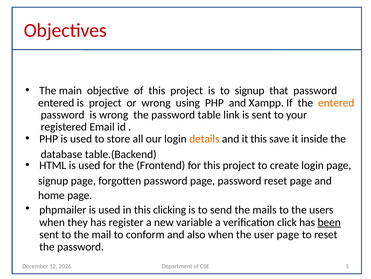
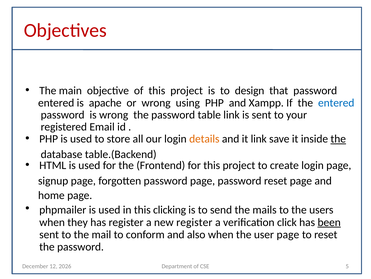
to signup: signup -> design (250, 90)
is project: project -> apache (105, 103)
entered colour: orange -> blue (336, 103)
it this: this -> link (259, 139)
the underline: none -> present (338, 139)
new variable: variable -> register (194, 222)
